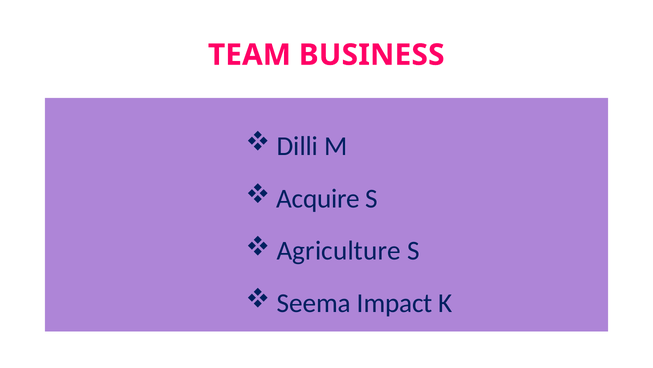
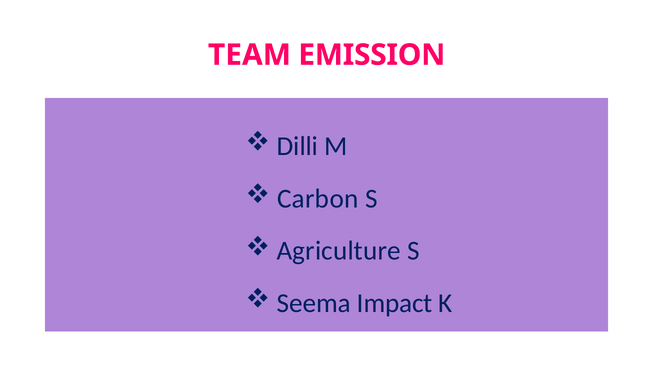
BUSINESS: BUSINESS -> EMISSION (372, 55)
Acquire: Acquire -> Carbon (318, 198)
